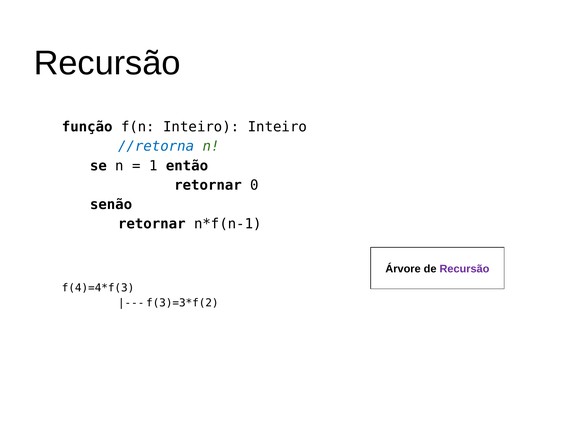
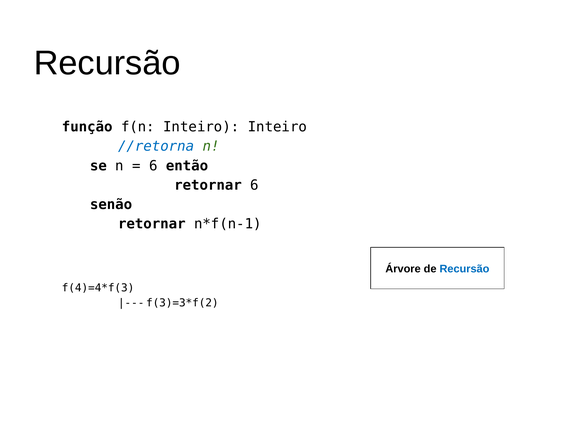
1: 1 -> 6 (153, 166)
retornar 0: 0 -> 6 (254, 185)
Recursão colour: purple -> blue (464, 269)
